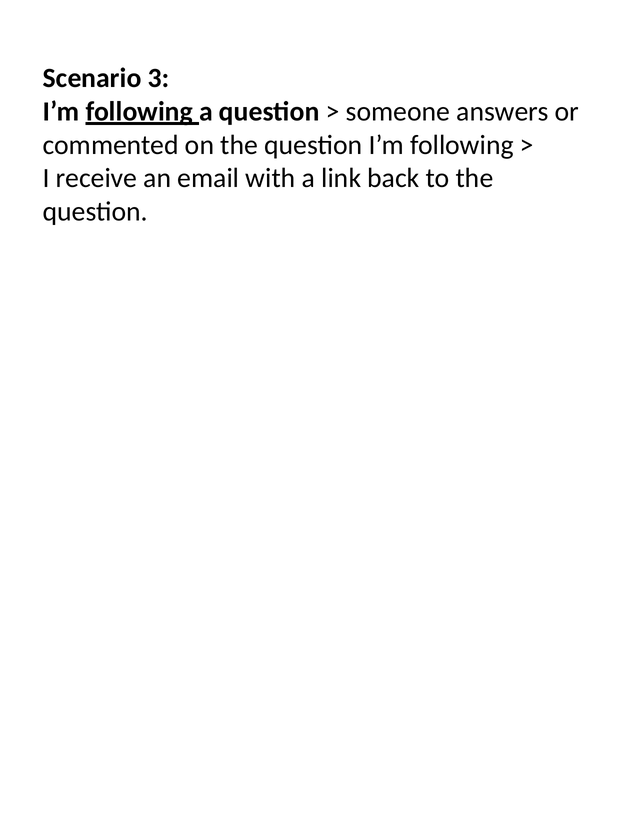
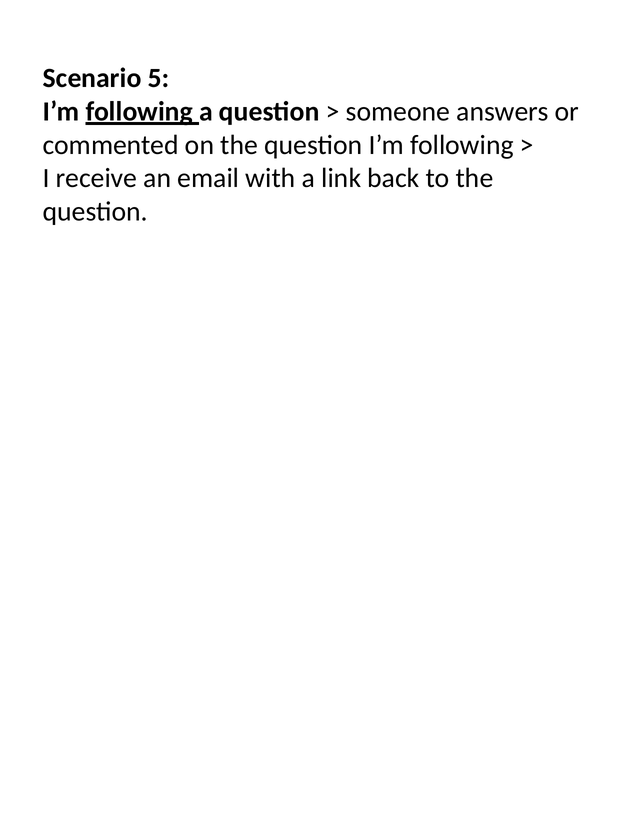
3: 3 -> 5 (159, 78)
